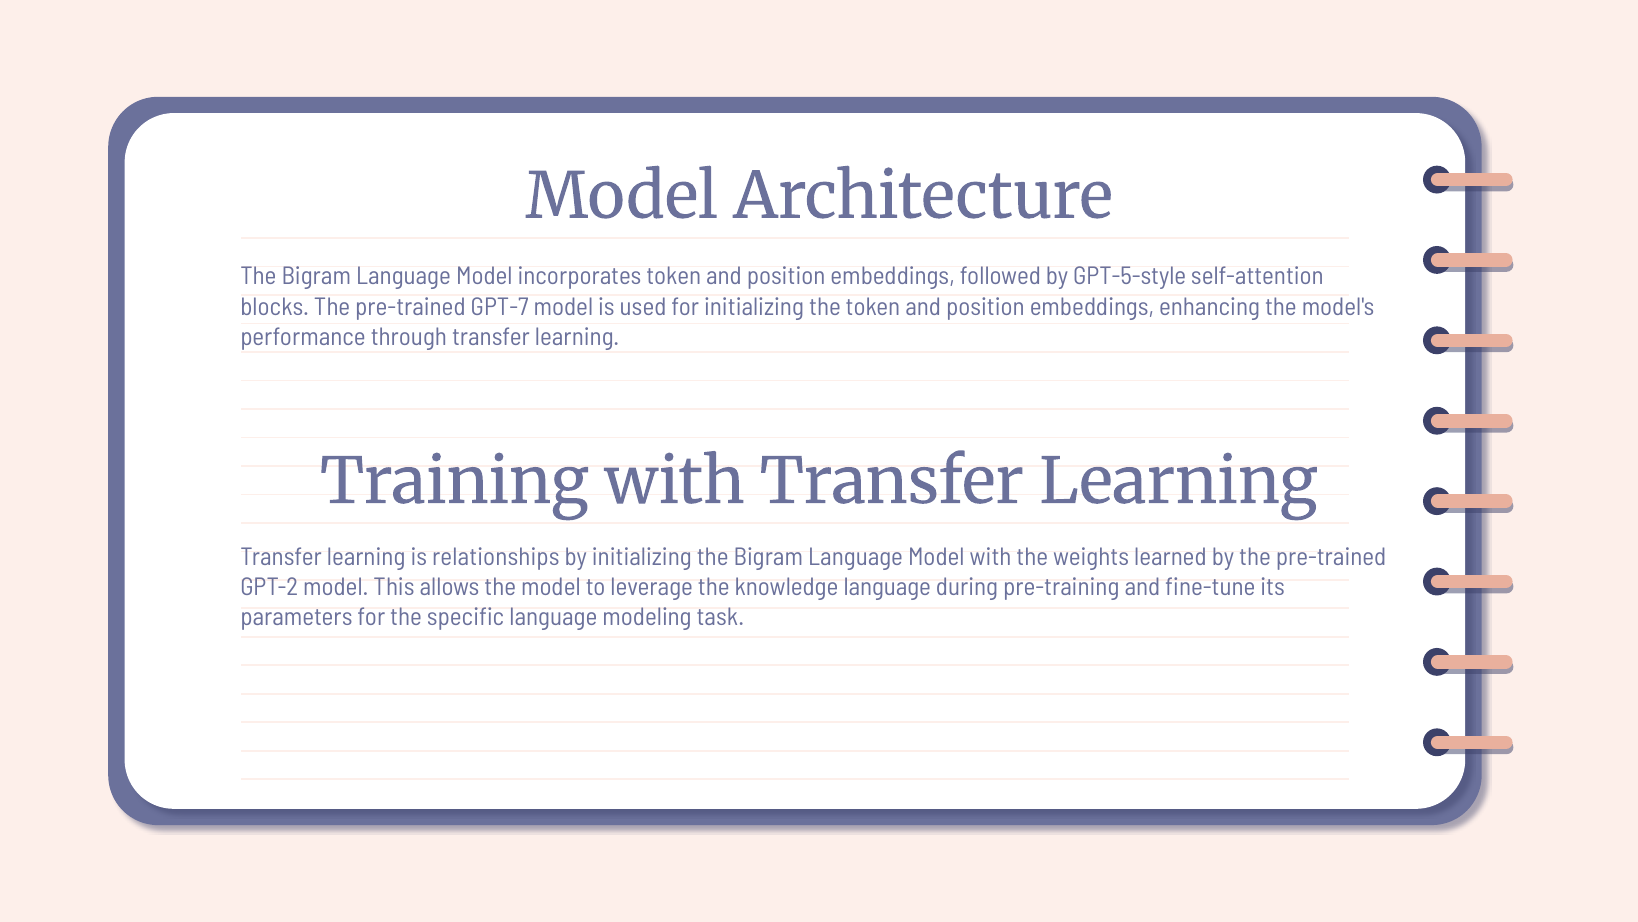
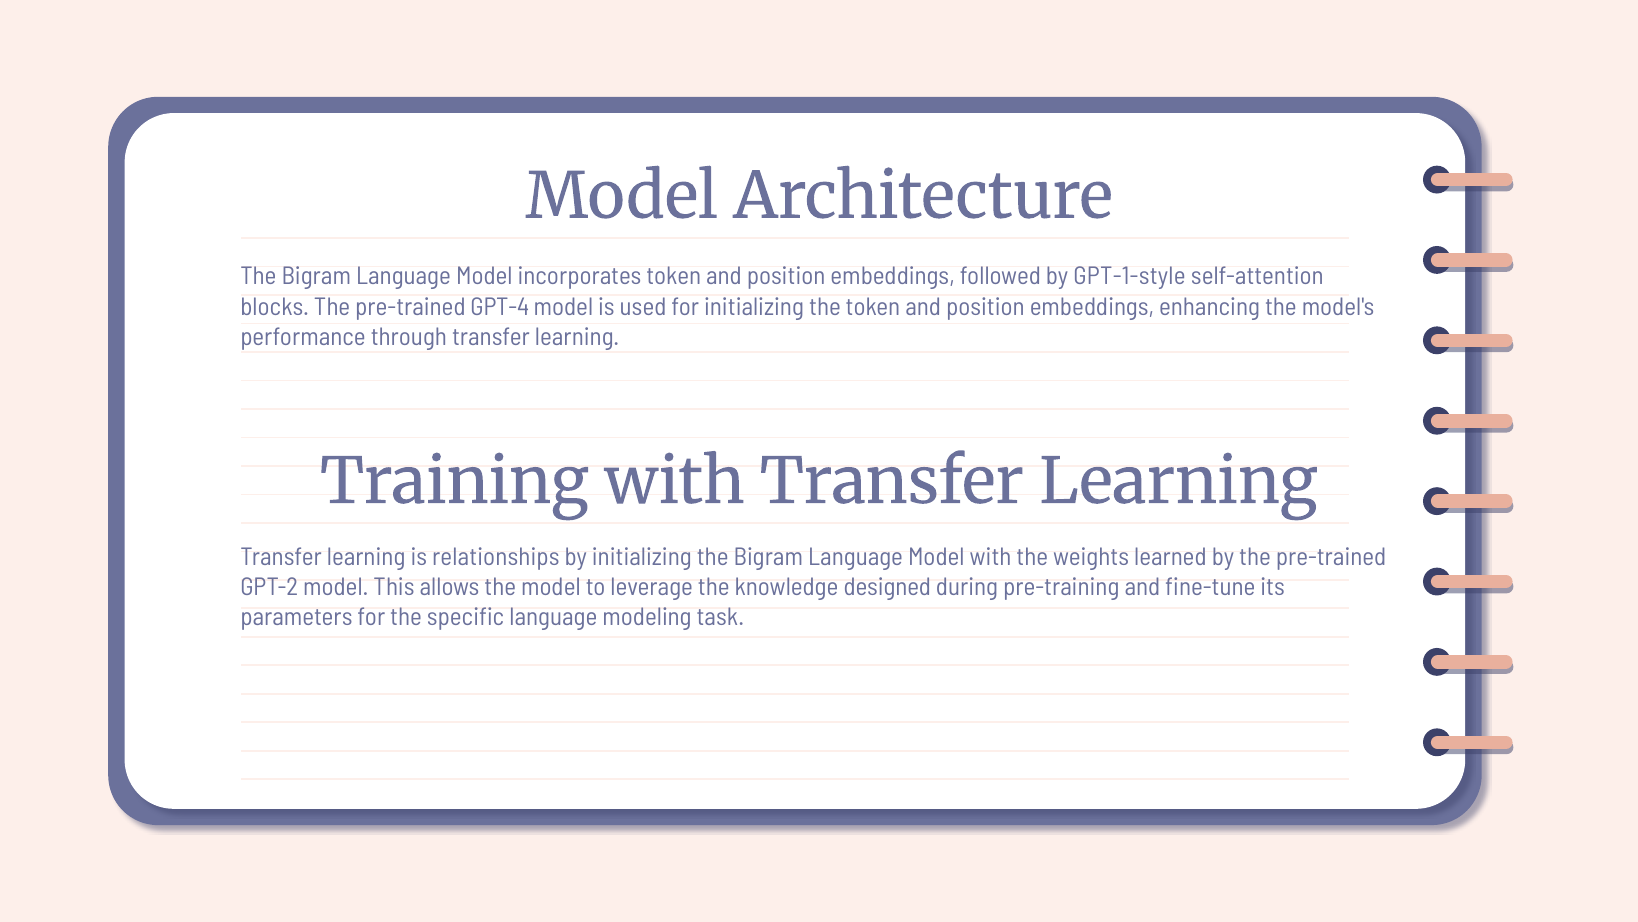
GPT-5-style: GPT-5-style -> GPT-1-style (1130, 277)
GPT-7: GPT-7 -> GPT-4 (500, 307)
knowledge language: language -> designed (887, 587)
